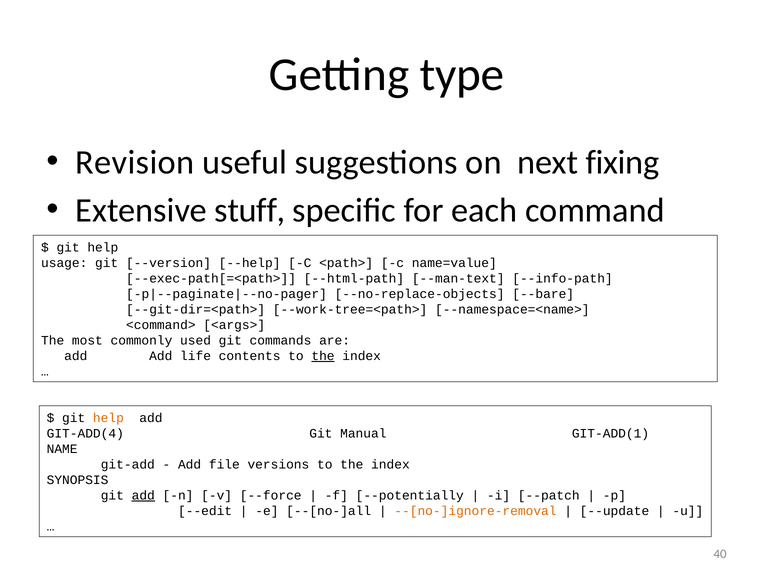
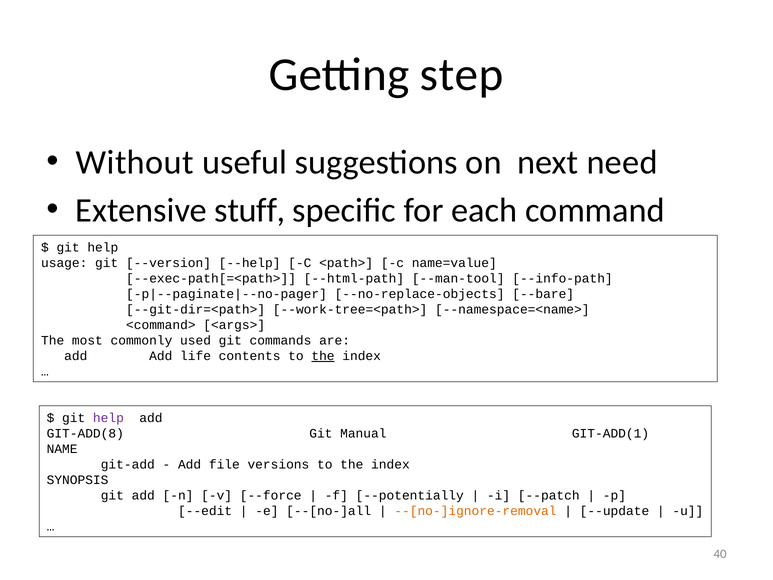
type: type -> step (462, 75)
Revision: Revision -> Without (135, 162)
fixing: fixing -> need (622, 162)
--man-text: --man-text -> --man-tool (458, 278)
help colour: orange -> purple (108, 418)
GIT-ADD(4: GIT-ADD(4 -> GIT-ADD(8 (85, 433)
add underline: present -> none (143, 495)
